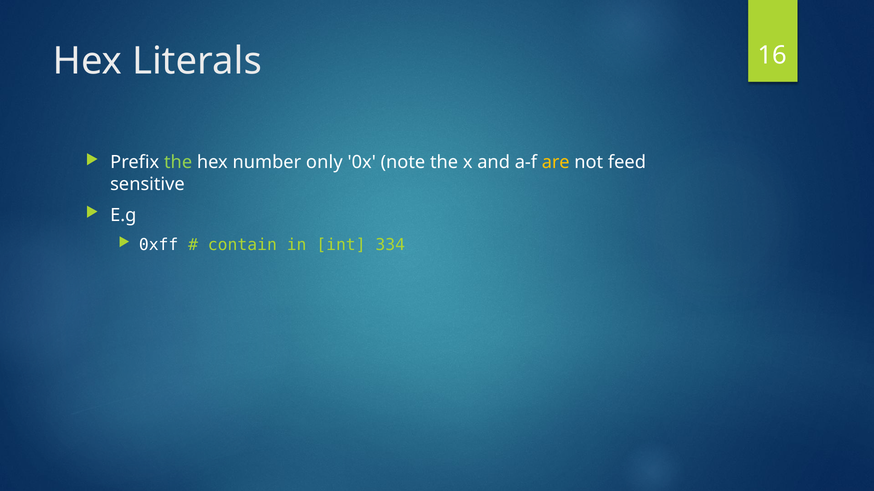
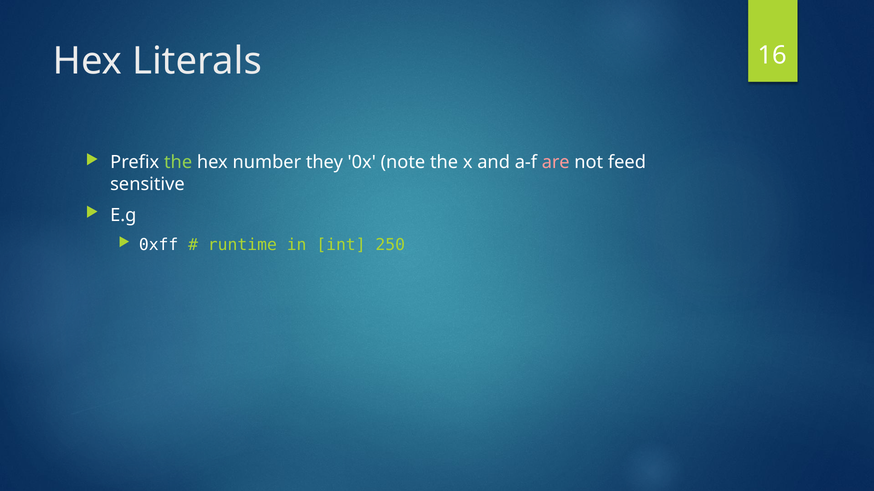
only: only -> they (324, 163)
are colour: yellow -> pink (556, 163)
contain: contain -> runtime (242, 245)
334: 334 -> 250 (390, 245)
